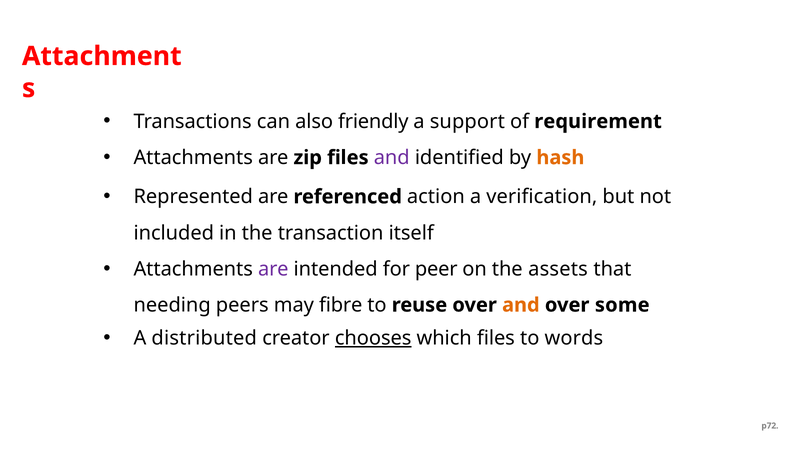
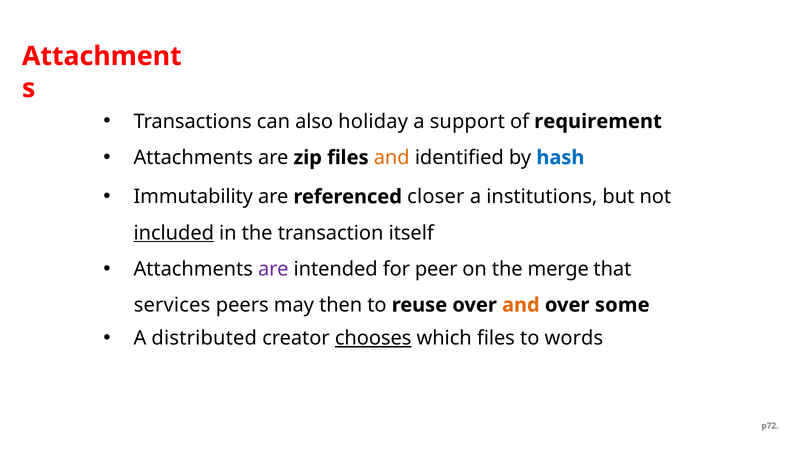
friendly: friendly -> holiday (373, 121)
and colour: purple -> orange (392, 158)
hash colour: orange -> blue (560, 158)
Represented: Represented -> Immutability (193, 197)
action: action -> closer (436, 197)
verification: verification -> institutions (542, 197)
included underline: none -> present (174, 233)
assets: assets -> merge (558, 269)
needing: needing -> services (172, 305)
fibre: fibre -> then (341, 305)
